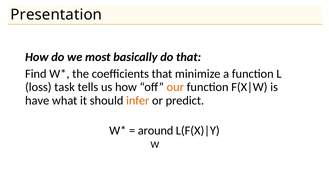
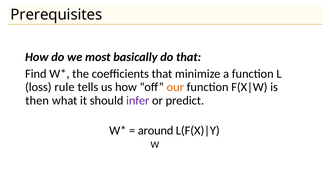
Presentation: Presentation -> Prerequisites (56, 15)
task: task -> rule (64, 87)
have: have -> then (37, 100)
infer colour: orange -> purple (138, 100)
